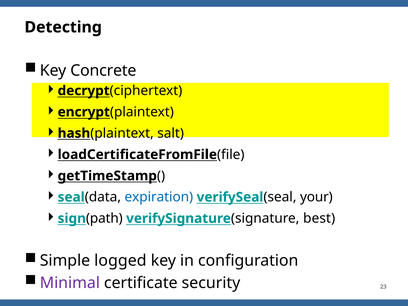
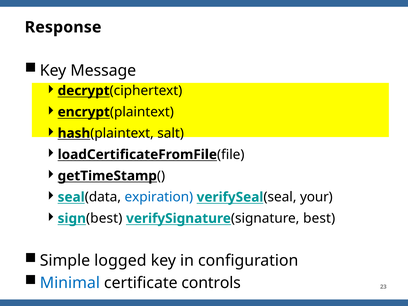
Detecting: Detecting -> Response (63, 27)
Concrete: Concrete -> Message (103, 70)
path: path -> best (104, 218)
Minimal colour: purple -> blue (70, 283)
security: security -> controls (211, 283)
